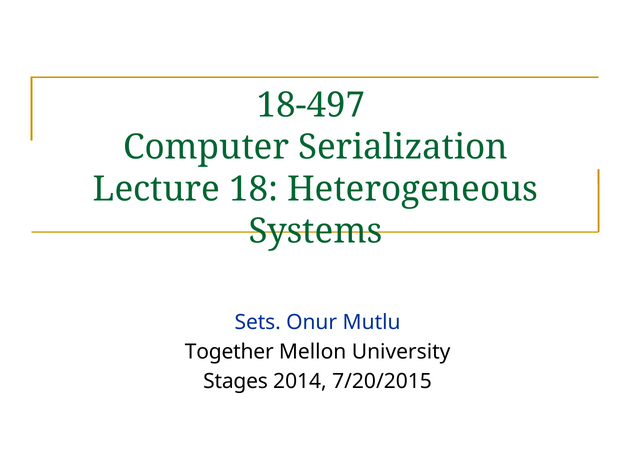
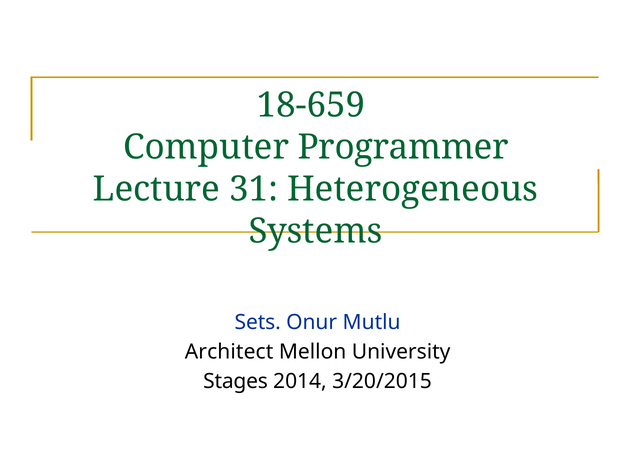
18-497: 18-497 -> 18-659 (311, 105)
Serialization: Serialization -> Programmer (403, 147)
18: 18 -> 31 (254, 189)
Together: Together -> Architect (229, 352)
7/20/2015: 7/20/2015 -> 3/20/2015 (382, 382)
